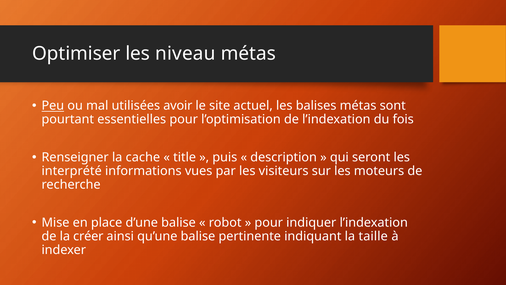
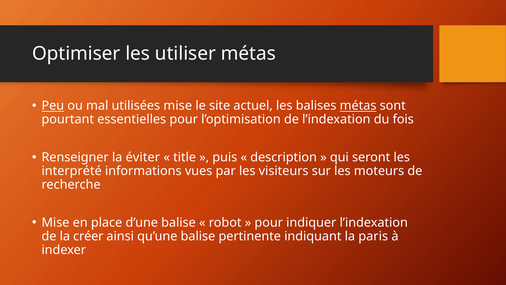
niveau: niveau -> utiliser (185, 54)
utilisées avoir: avoir -> mise (178, 106)
métas underline: none -> present (358, 106)
cache: cache -> éviter (143, 157)
taille: taille -> paris (373, 236)
